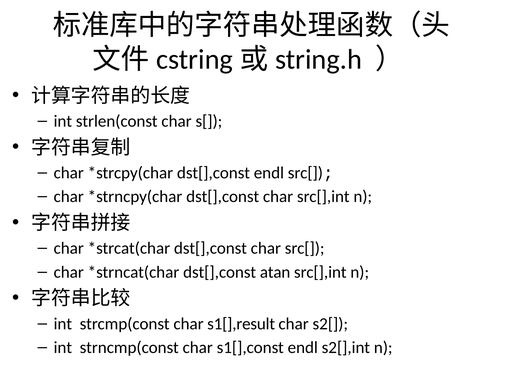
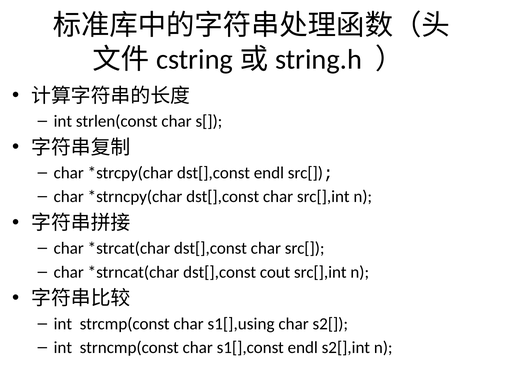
atan: atan -> cout (275, 272)
s1[],result: s1[],result -> s1[],using (241, 324)
